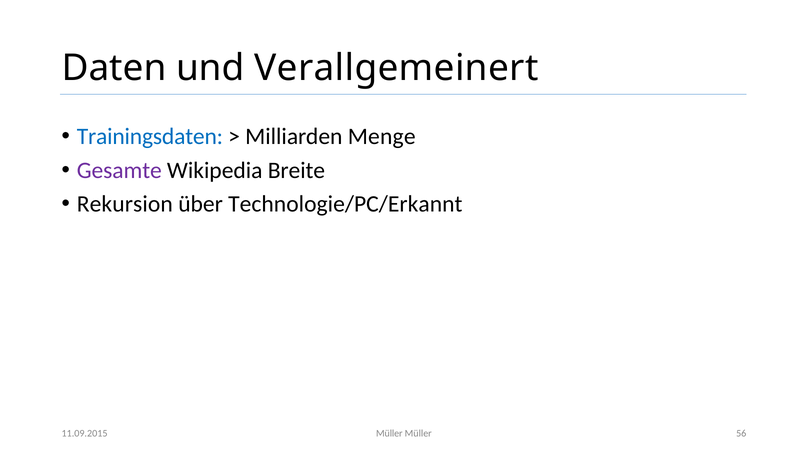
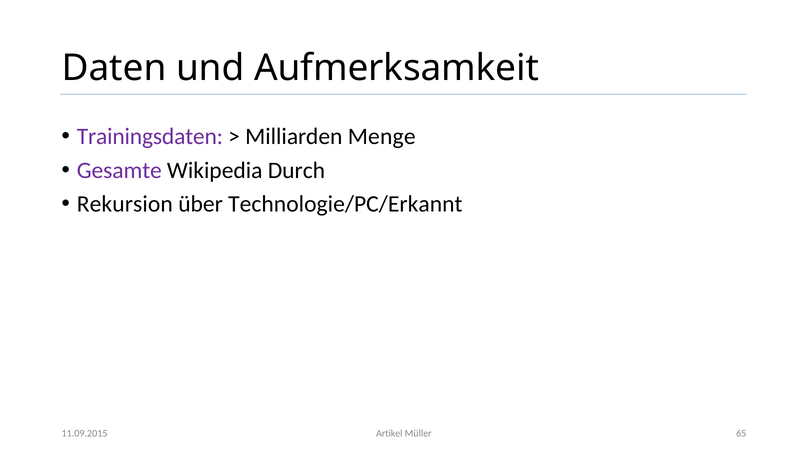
Verallgemeinert: Verallgemeinert -> Aufmerksamkeit (397, 68)
Trainingsdaten colour: blue -> purple (150, 137)
Breite: Breite -> Durch (296, 170)
Müller: Müller -> Artikel (389, 434)
56: 56 -> 65 (741, 434)
